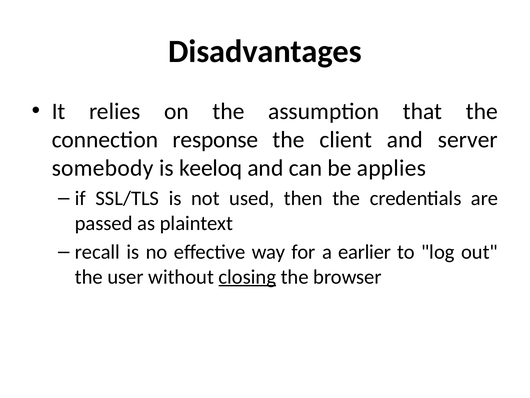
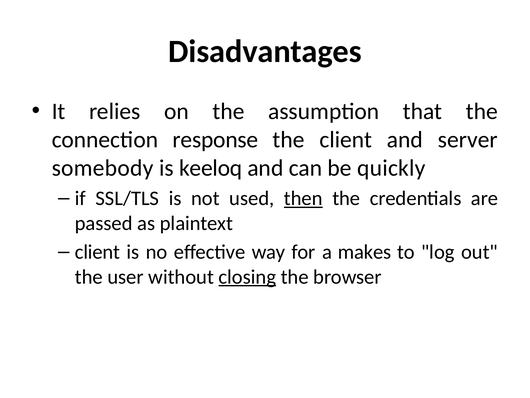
applies: applies -> quickly (391, 168)
then underline: none -> present (303, 198)
recall: recall -> client (97, 252)
earlier: earlier -> makes (365, 252)
